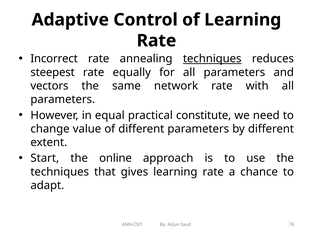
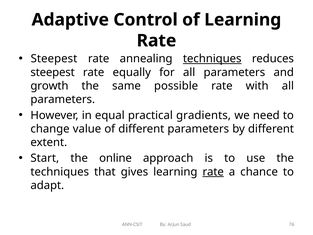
Incorrect: Incorrect -> Steepest (54, 59)
vectors: vectors -> growth (49, 86)
network: network -> possible (176, 86)
constitute: constitute -> gradients (204, 115)
rate underline: none -> present (213, 172)
